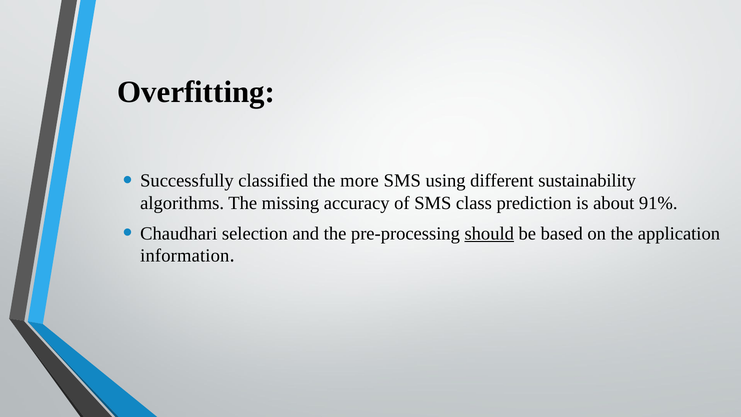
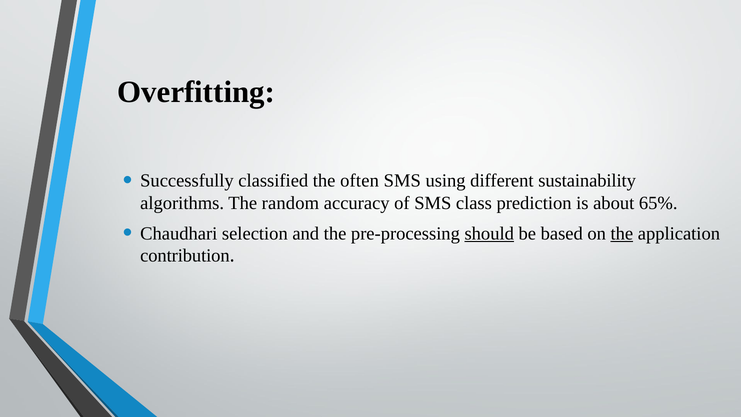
more: more -> often (360, 181)
missing: missing -> random (290, 203)
91%: 91% -> 65% (658, 203)
the underline: none -> present (622, 233)
information: information -> contribution (185, 256)
